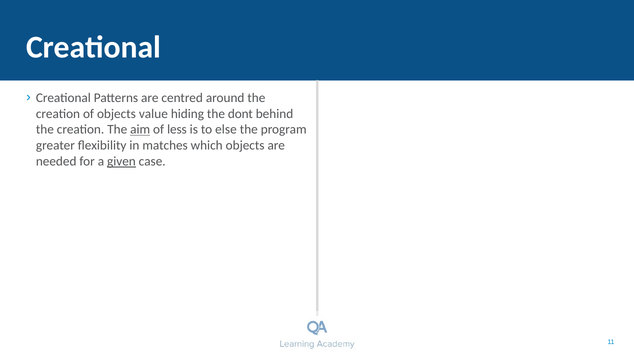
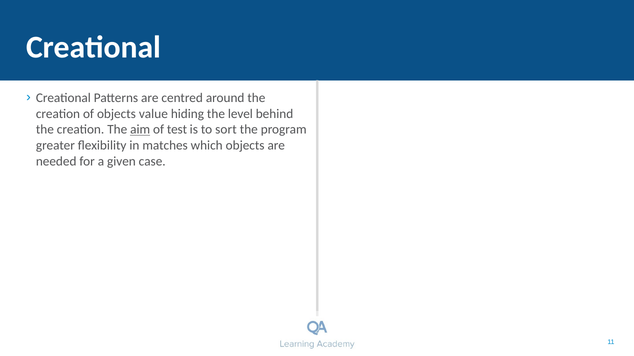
dont: dont -> level (240, 114)
less: less -> test (177, 130)
else: else -> sort (226, 130)
given underline: present -> none (121, 161)
